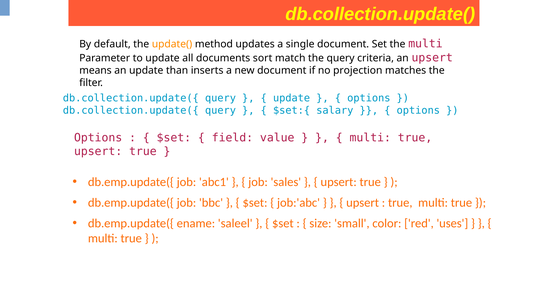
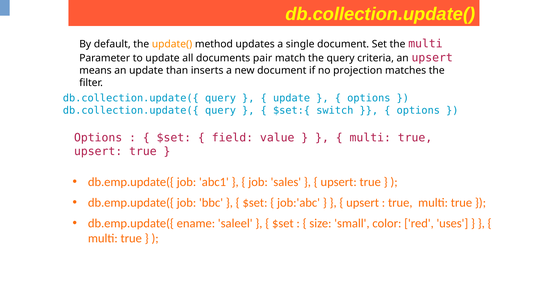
sort: sort -> pair (263, 58)
salary: salary -> switch (335, 111)
